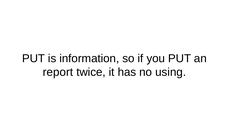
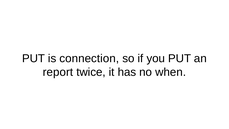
information: information -> connection (89, 58)
using: using -> when (171, 72)
